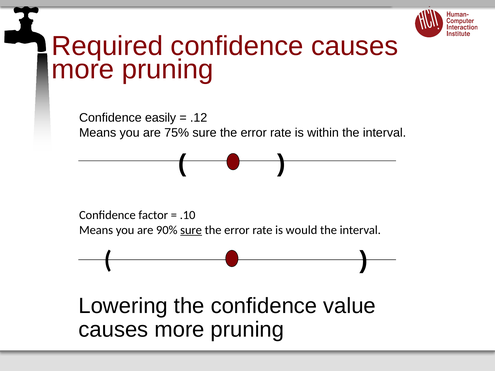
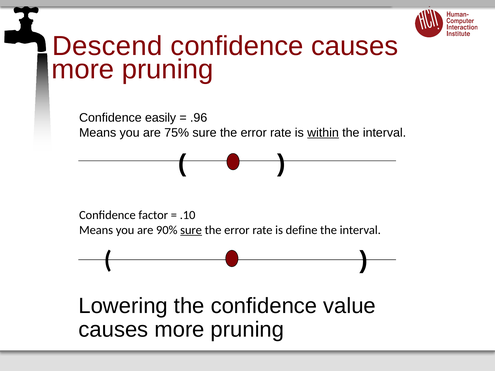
Required: Required -> Descend (107, 46)
.12: .12 -> .96 (199, 118)
within underline: none -> present (323, 133)
would: would -> define (302, 230)
